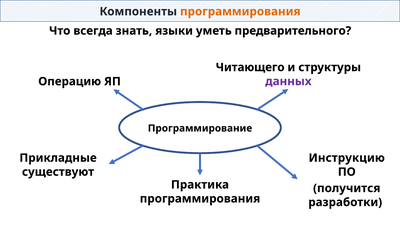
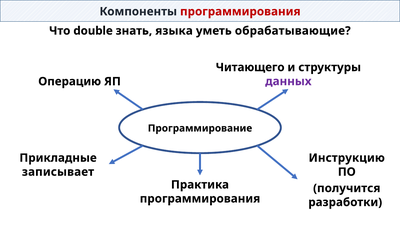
программирования colour: orange -> red (240, 12)
всегда: всегда -> double (93, 31)
языки: языки -> языка (174, 31)
предварительного: предварительного -> обрабатывающие (293, 31)
существуют: существуют -> записывает (58, 172)
